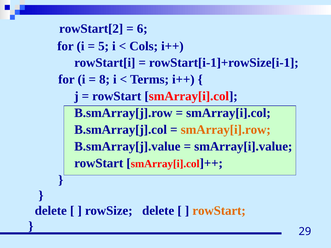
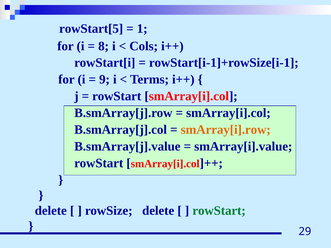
rowStart[2: rowStart[2 -> rowStart[5 (91, 29)
6: 6 -> 1 (142, 29)
5: 5 -> 8 (104, 46)
8: 8 -> 9 (104, 80)
rowStart colour: orange -> green (219, 211)
